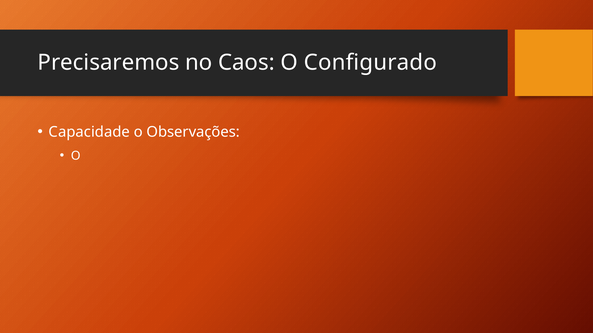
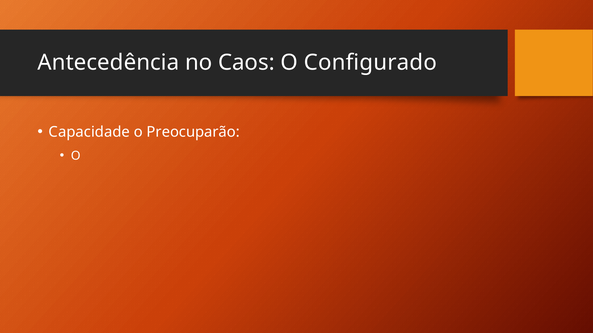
Precisaremos: Precisaremos -> Antecedência (108, 63)
Observações: Observações -> Preocuparão (193, 132)
